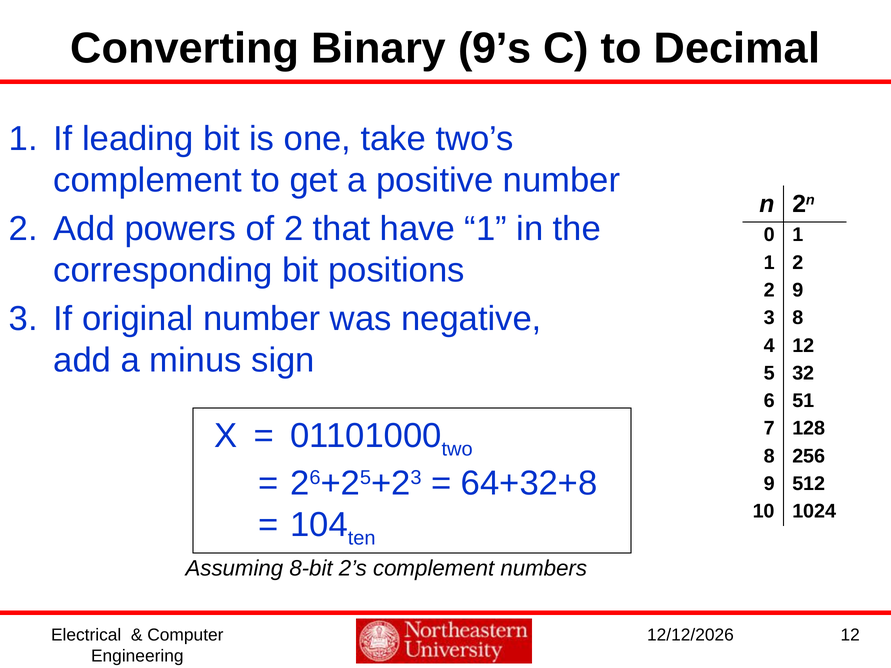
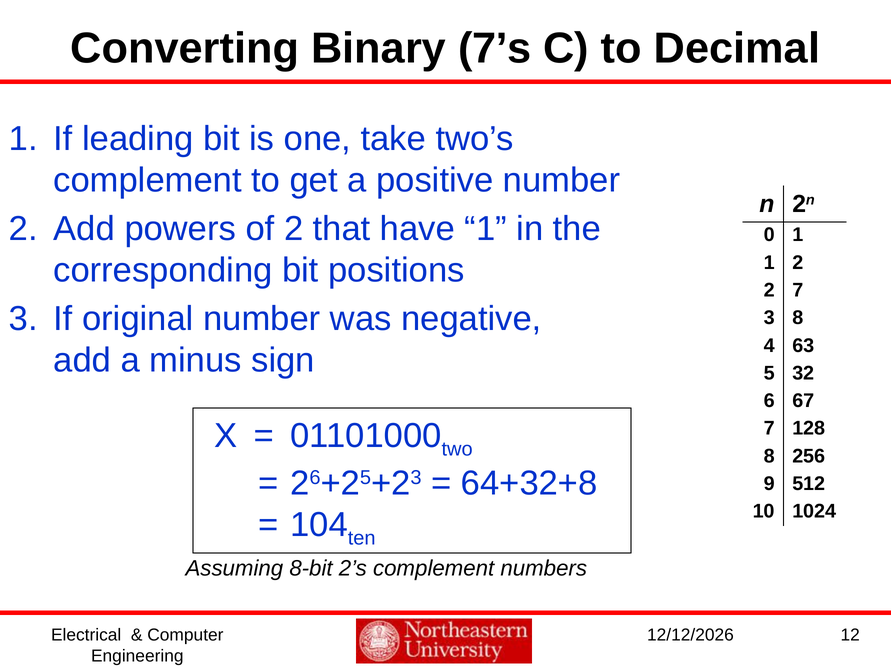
9’s: 9’s -> 7’s (495, 48)
2 9: 9 -> 7 (798, 290)
4 12: 12 -> 63 (803, 346)
51: 51 -> 67 (803, 401)
